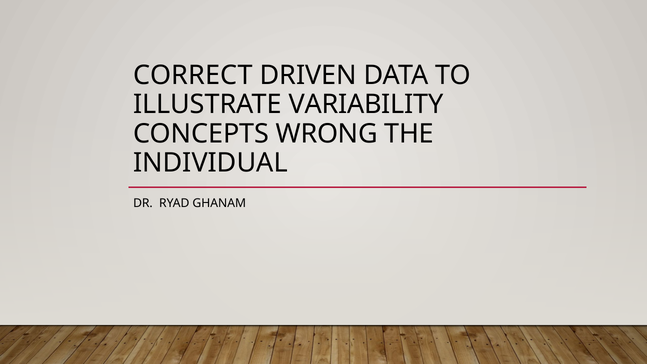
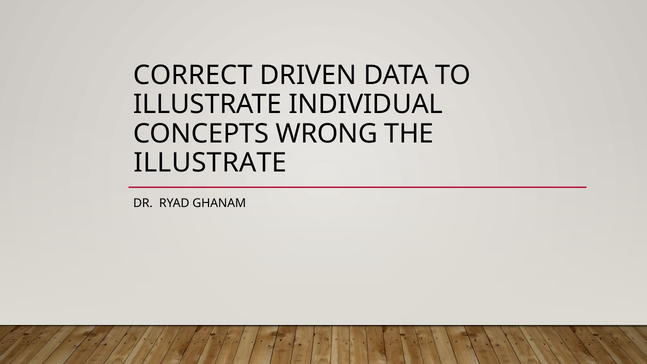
VARIABILITY: VARIABILITY -> INDIVIDUAL (366, 105)
INDIVIDUAL: INDIVIDUAL -> ILLUSTRATE (210, 163)
